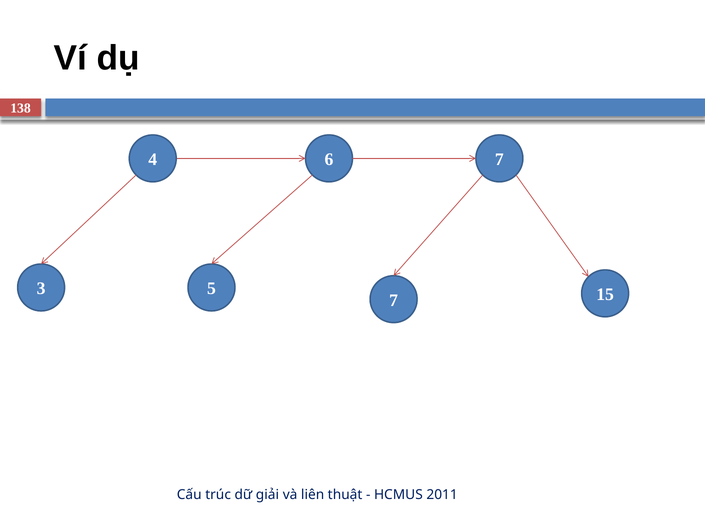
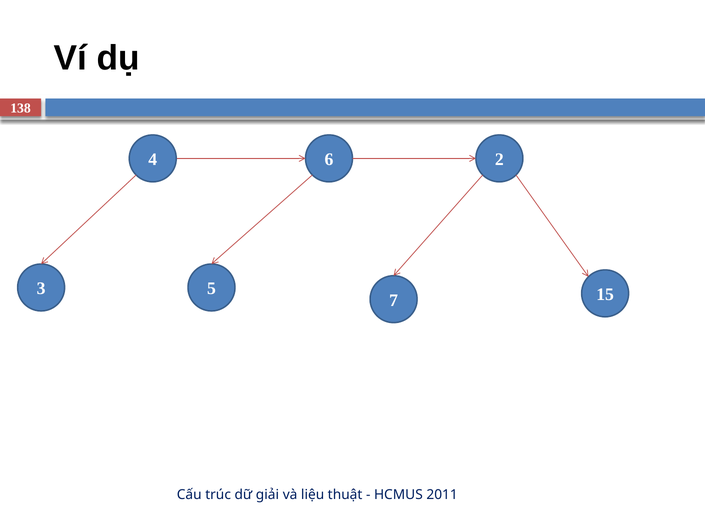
6 7: 7 -> 2 (499, 160)
liên: liên -> liệu (313, 496)
